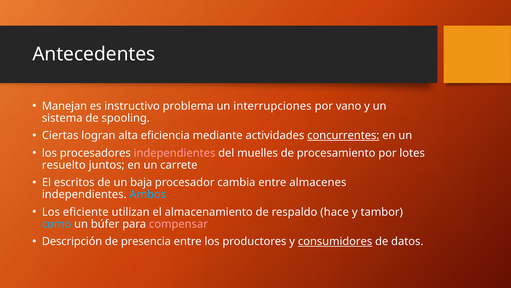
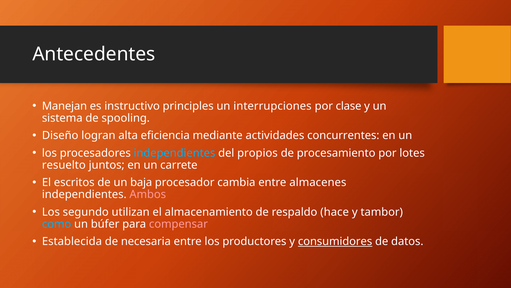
problema: problema -> principles (188, 106)
vano: vano -> clase (349, 106)
Ciertas: Ciertas -> Diseño (60, 135)
concurrentes underline: present -> none (343, 135)
independientes colour: pink -> light blue (175, 153)
muelles: muelles -> propios (257, 153)
Ambos colour: light blue -> pink (148, 194)
eficiente: eficiente -> segundo (86, 212)
Descripción: Descripción -> Establecida (72, 241)
presencia: presencia -> necesaria (146, 241)
